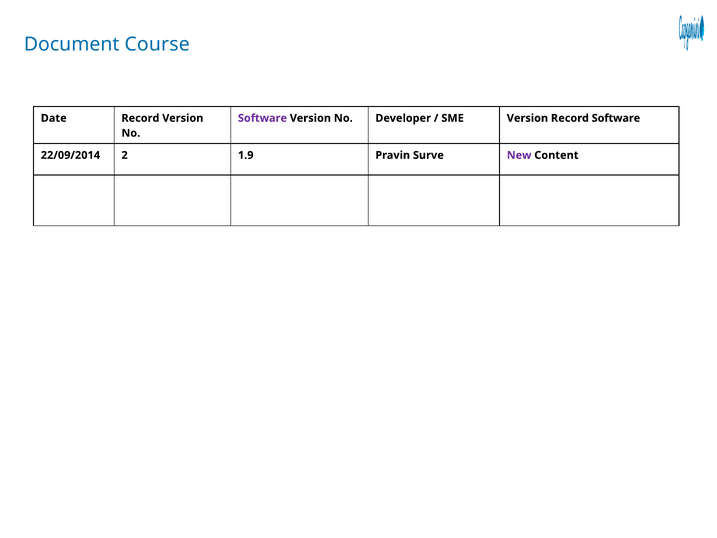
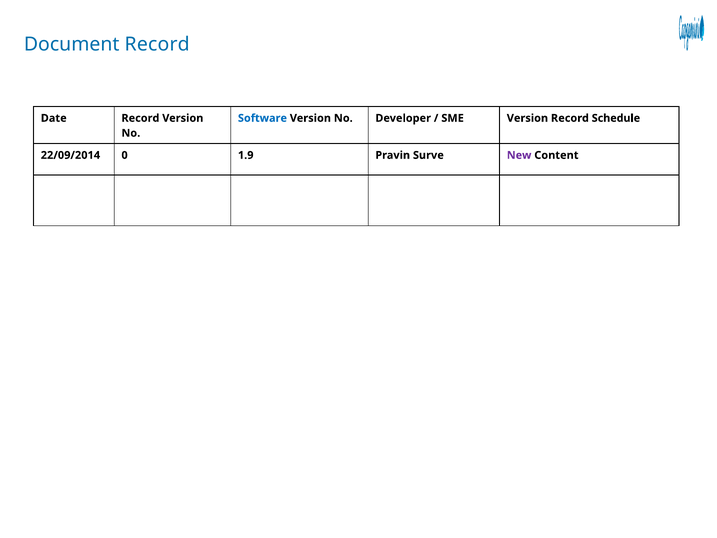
Document Course: Course -> Record (157, 45)
Software colour: purple -> blue (262, 118)
Record Software: Software -> Schedule (616, 118)
2: 2 -> 0 (125, 155)
